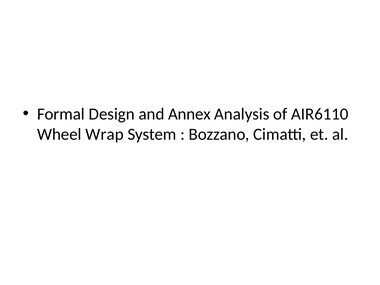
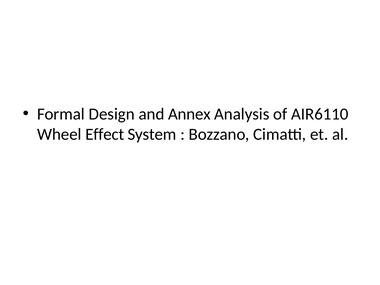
Wrap: Wrap -> Effect (105, 134)
